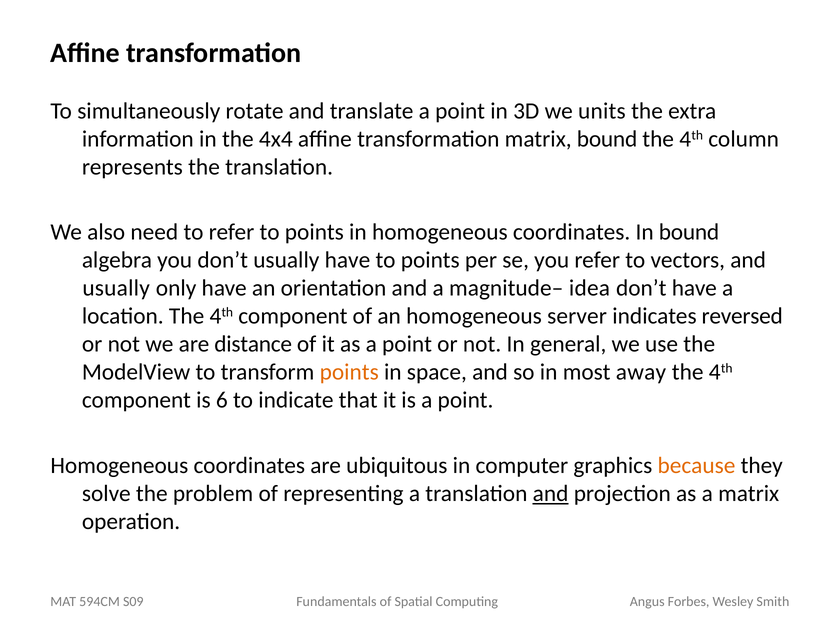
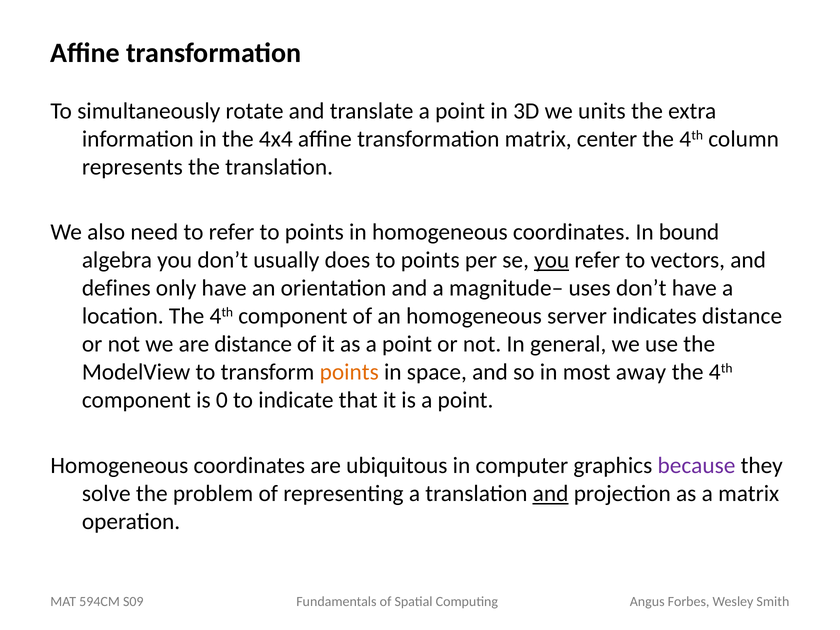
matrix bound: bound -> center (607, 139)
usually have: have -> does (347, 260)
you underline: none -> present (552, 260)
usually: usually -> defines (116, 288)
idea: idea -> uses (590, 288)
indicates reversed: reversed -> distance (742, 316)
6: 6 -> 0 (222, 400)
because colour: orange -> purple (696, 466)
